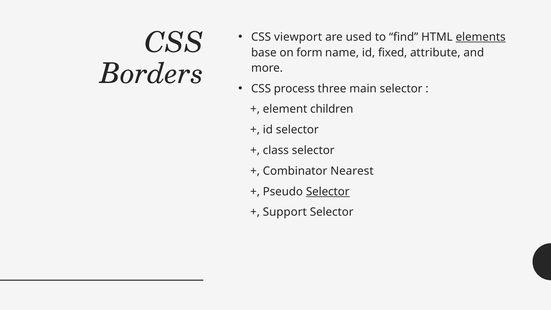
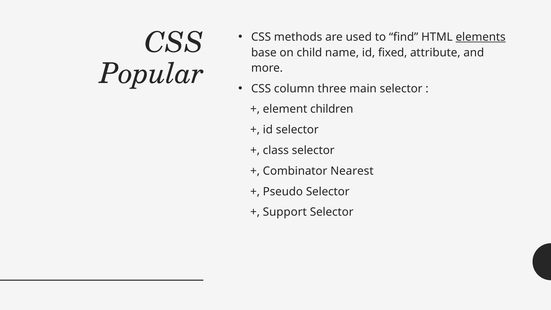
viewport: viewport -> methods (298, 37)
form: form -> child (309, 53)
Borders: Borders -> Popular (152, 74)
process: process -> column (294, 89)
Selector underline: present -> none (328, 192)
